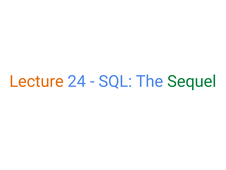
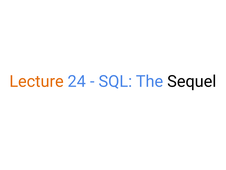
Sequel colour: green -> black (192, 81)
